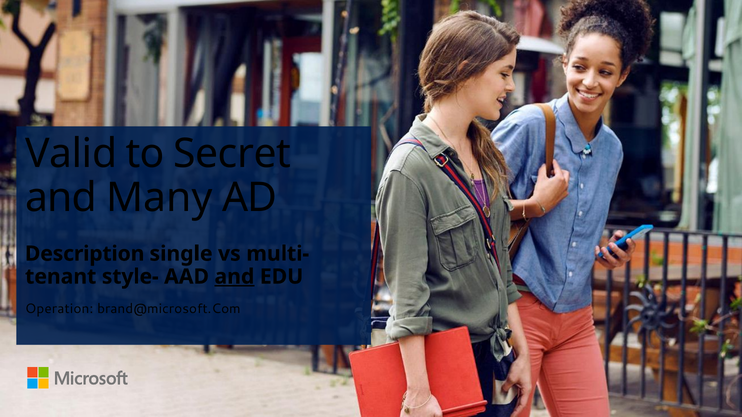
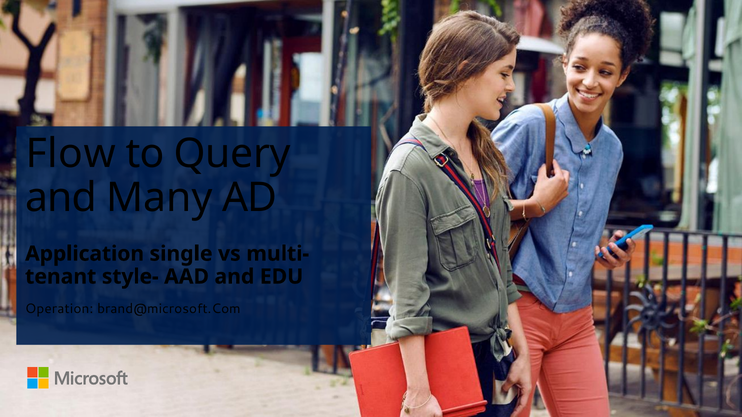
Valid: Valid -> Flow (71, 154)
Secret: Secret -> Query (232, 154)
Description: Description -> Application (85, 254)
and underline: present -> none (234, 277)
